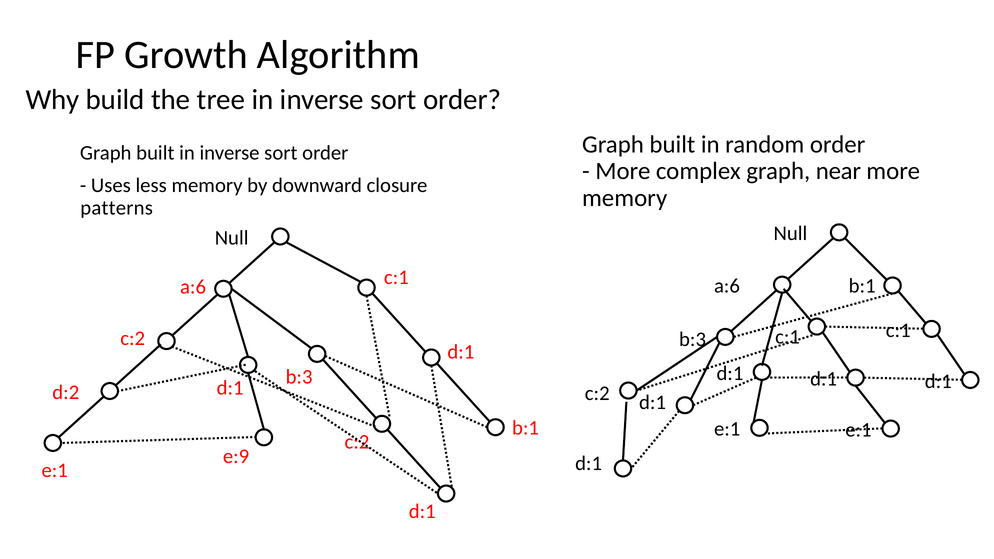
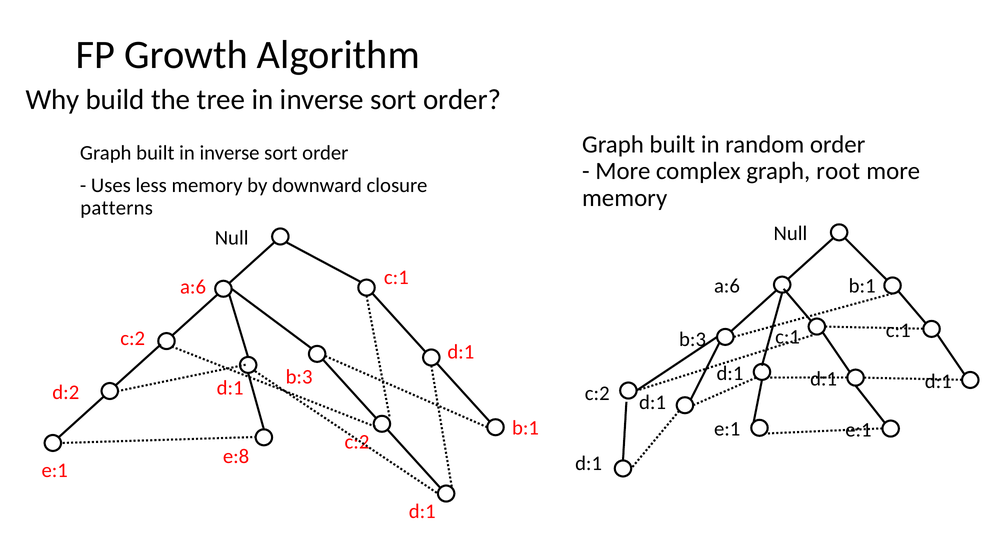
near: near -> root (838, 171)
e:9: e:9 -> e:8 (236, 457)
